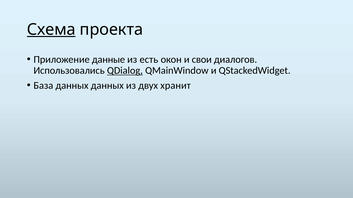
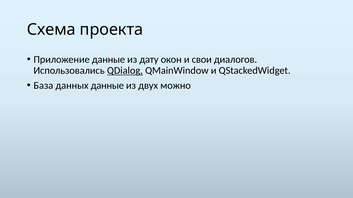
Схема underline: present -> none (51, 30)
есть: есть -> дату (149, 60)
данных данных: данных -> данные (107, 86)
хранит: хранит -> можно (176, 86)
